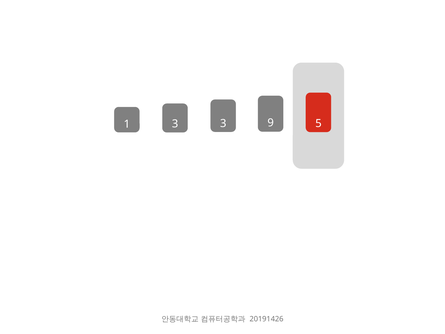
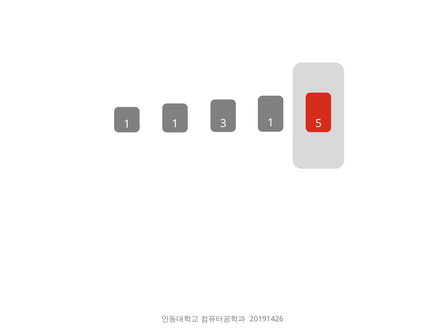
1 3: 3 -> 1 (175, 124)
3 9: 9 -> 1 (271, 123)
